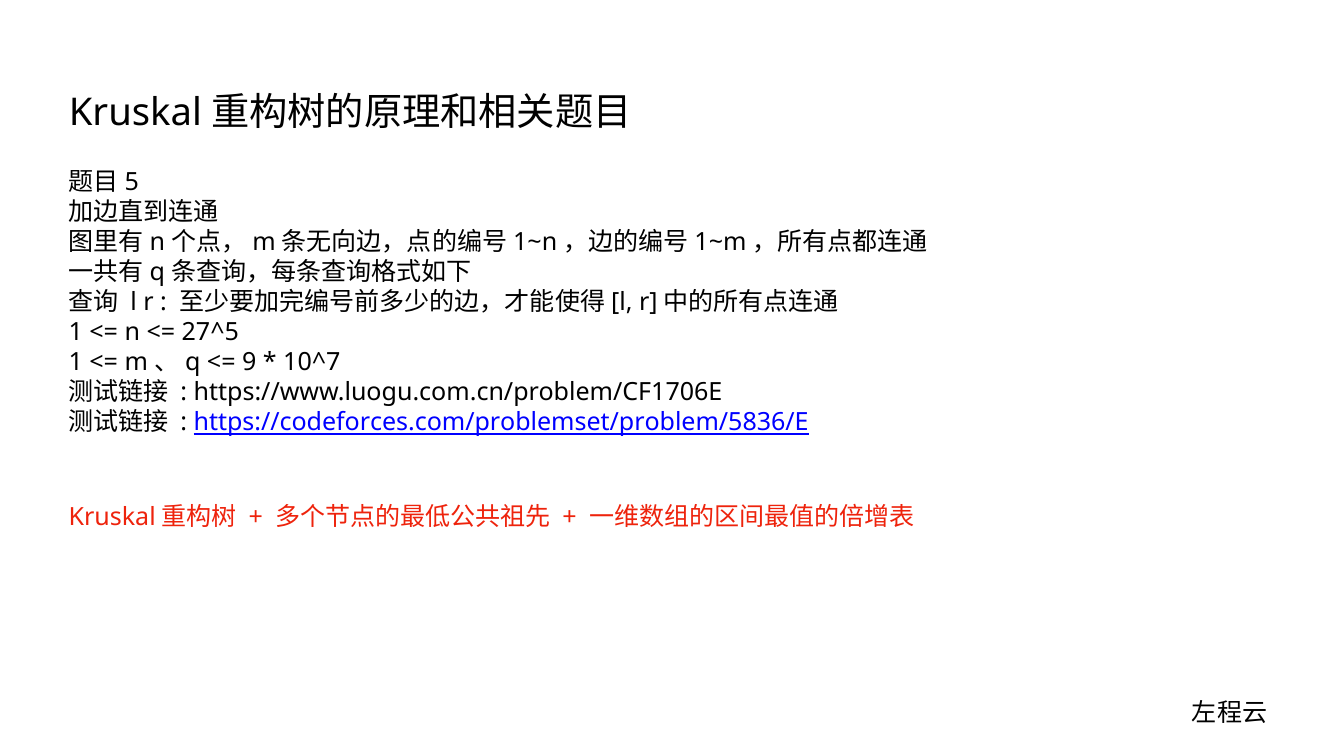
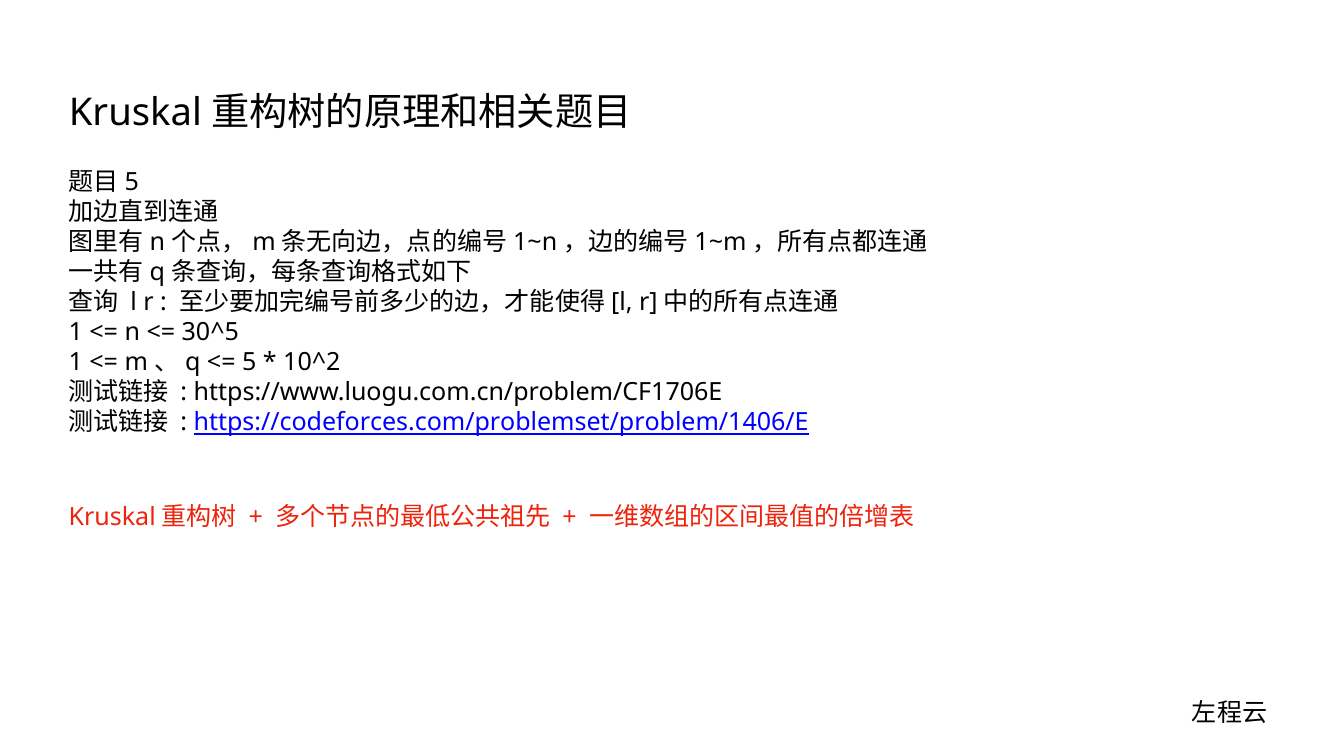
27^5: 27^5 -> 30^5 (210, 333)
9: 9 -> 5 (249, 363)
10^7: 10^7 -> 10^2 (312, 363)
https://codeforces.com/problemset/problem/5836/E: https://codeforces.com/problemset/problem/5836/E -> https://codeforces.com/problemset/problem/1406/E (501, 423)
